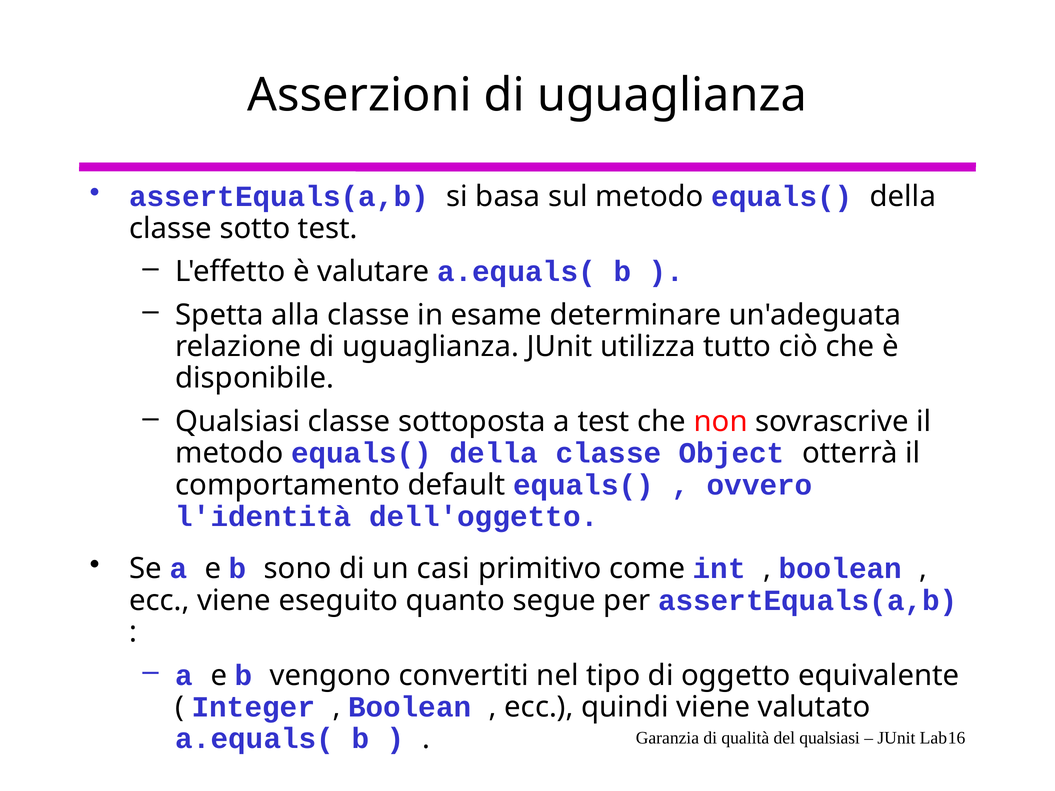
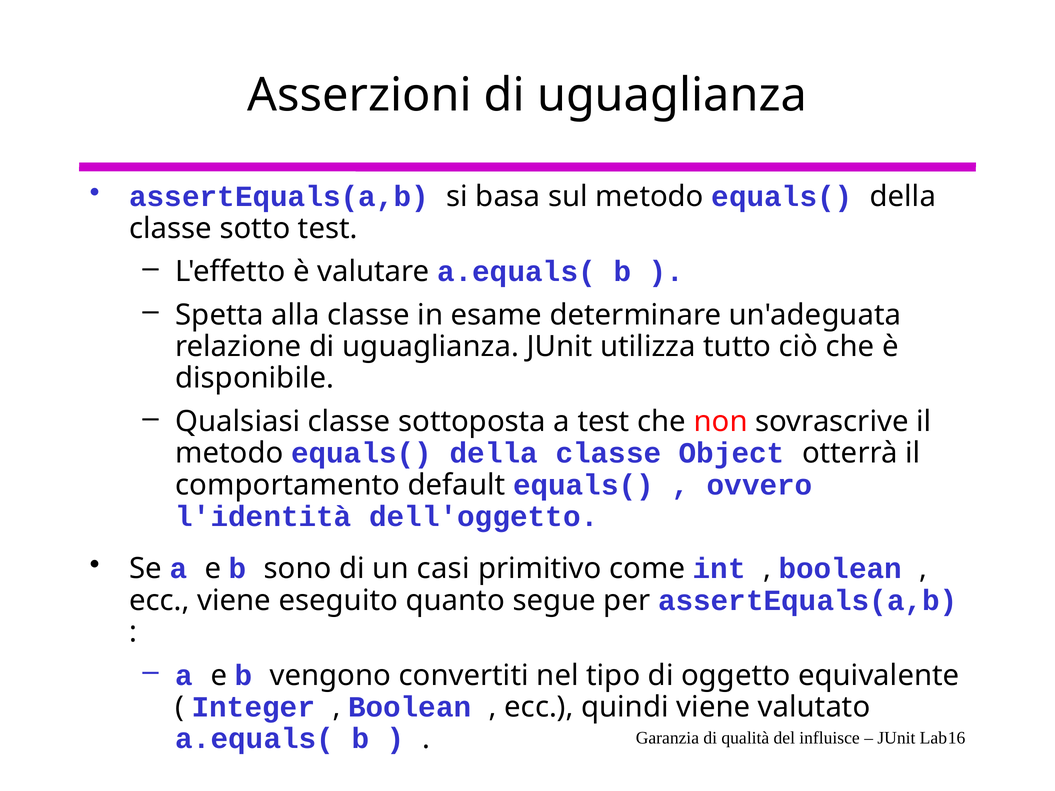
del qualsiasi: qualsiasi -> influisce (830, 738)
